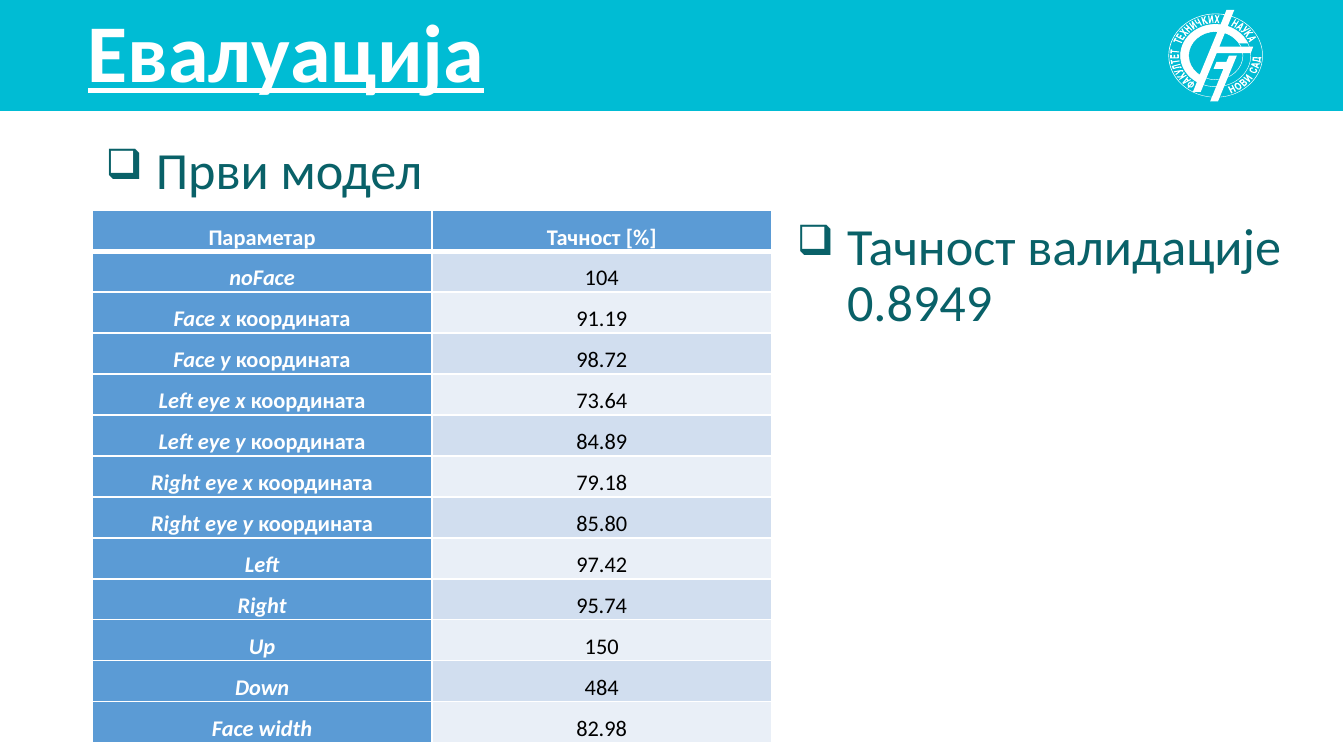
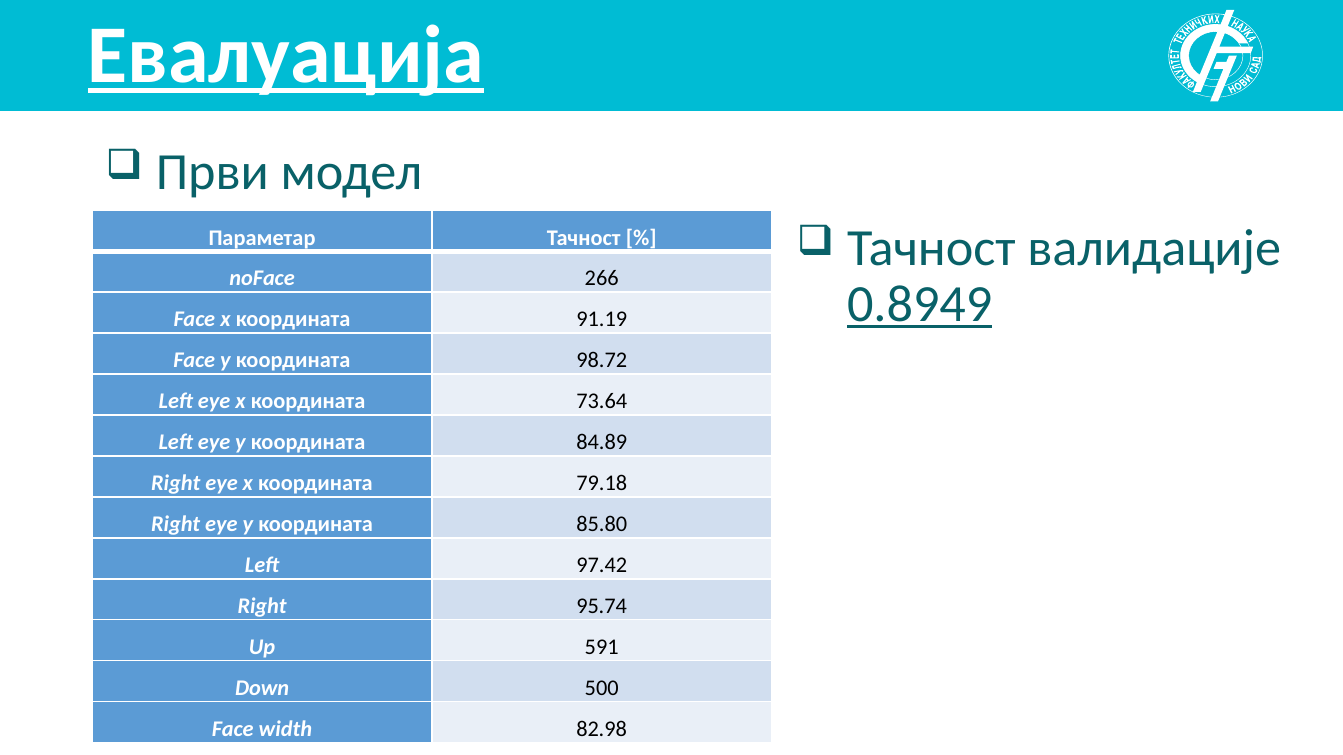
104: 104 -> 266 (602, 279)
0.8949 underline: none -> present (920, 304)
150: 150 -> 591 (602, 648)
484: 484 -> 500 (602, 689)
